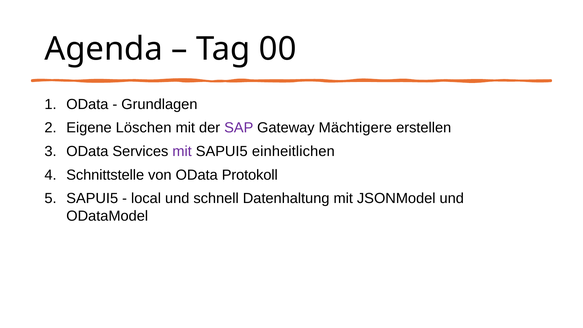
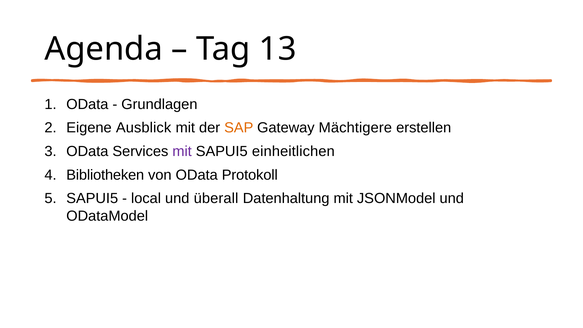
00: 00 -> 13 (278, 49)
Löschen: Löschen -> Ausblick (144, 128)
SAP colour: purple -> orange (239, 128)
Schnittstelle: Schnittstelle -> Bibliotheken (105, 175)
schnell: schnell -> überall (216, 198)
